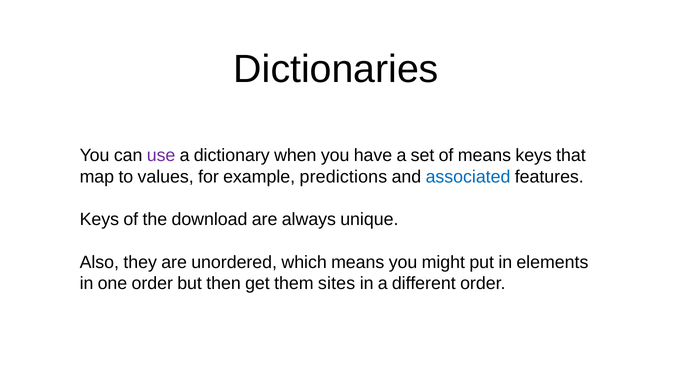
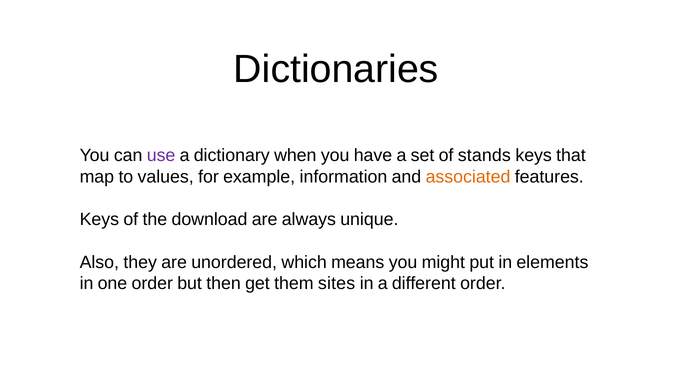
of means: means -> stands (484, 156)
predictions: predictions -> information (343, 177)
associated colour: blue -> orange (468, 177)
